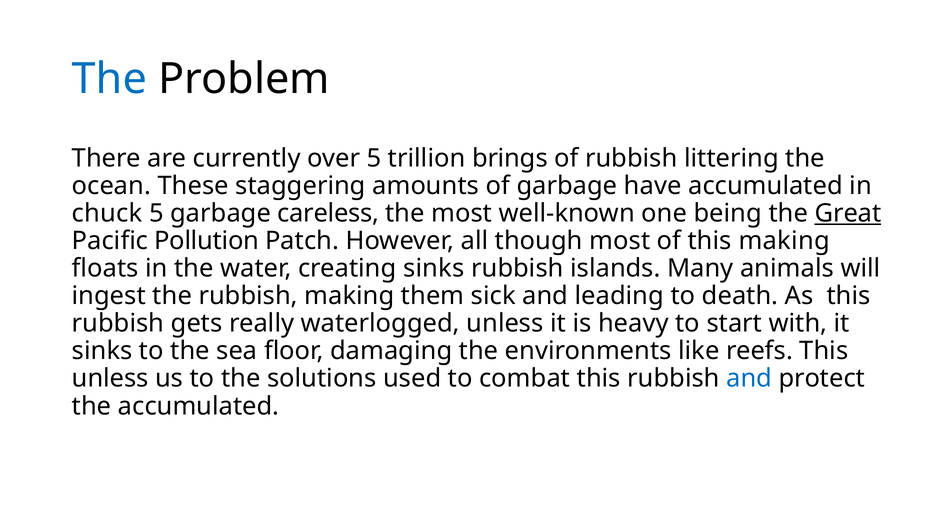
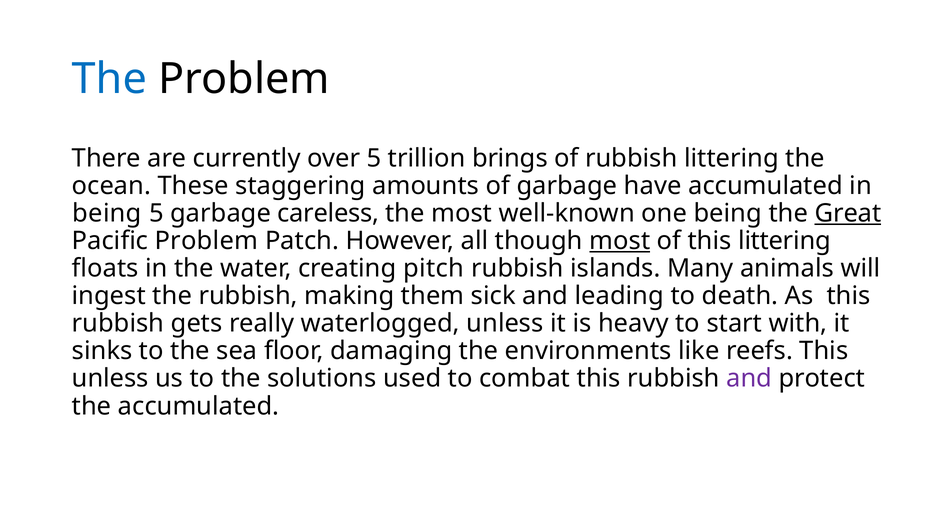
chuck: chuck -> being (107, 213)
Pacific Pollution: Pollution -> Problem (206, 241)
most underline: none -> present (620, 241)
this making: making -> littering (785, 241)
creating sinks: sinks -> pitch (434, 269)
and colour: blue -> purple (749, 379)
